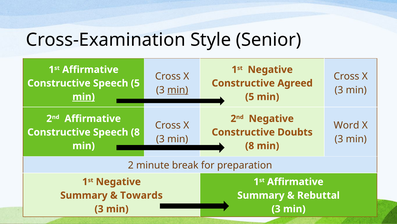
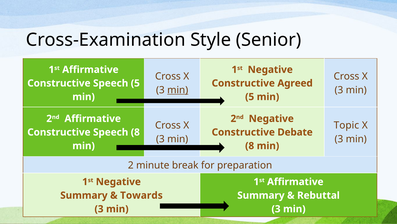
min underline: present -> none (84, 97)
Word: Word -> Topic (346, 125)
Doubts: Doubts -> Debate (295, 132)
